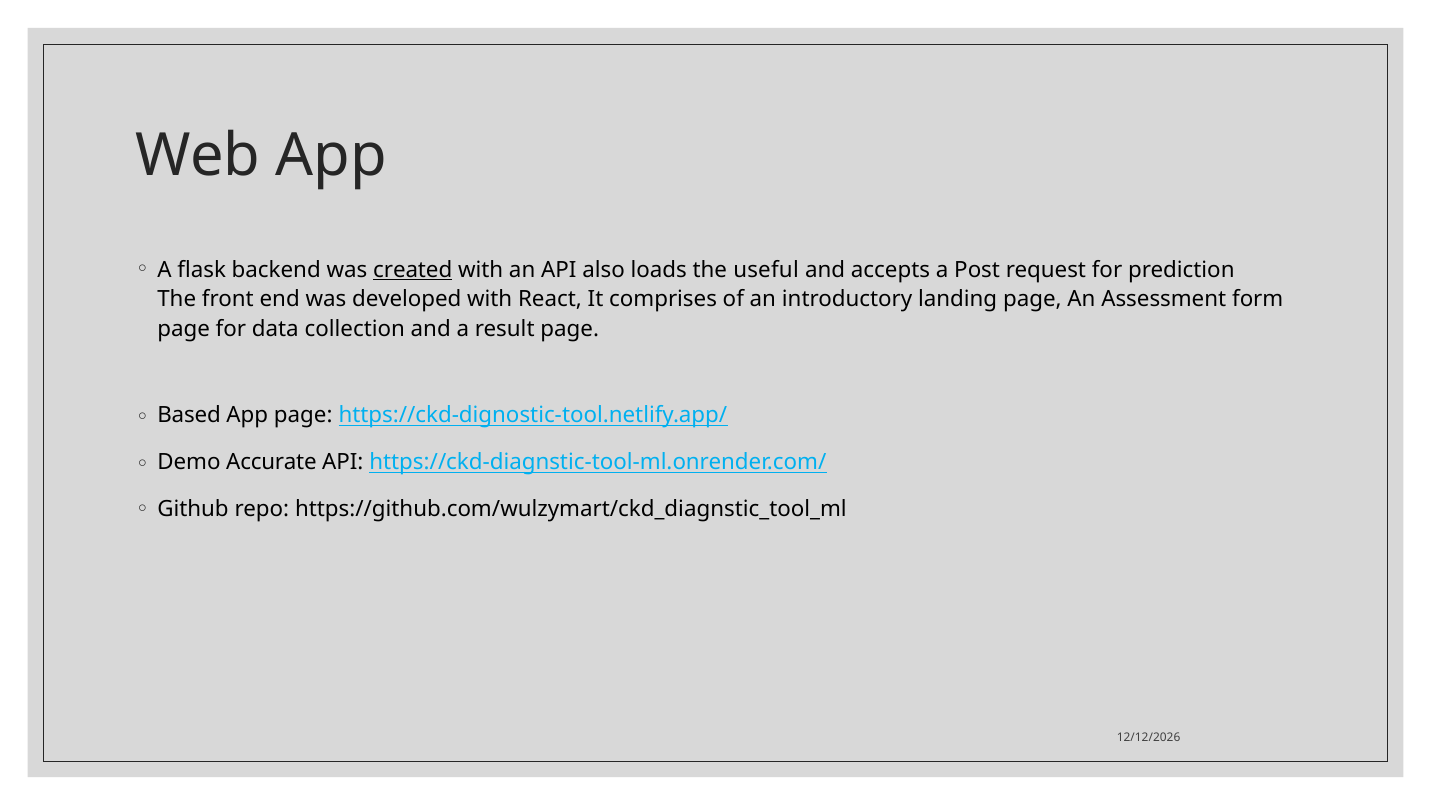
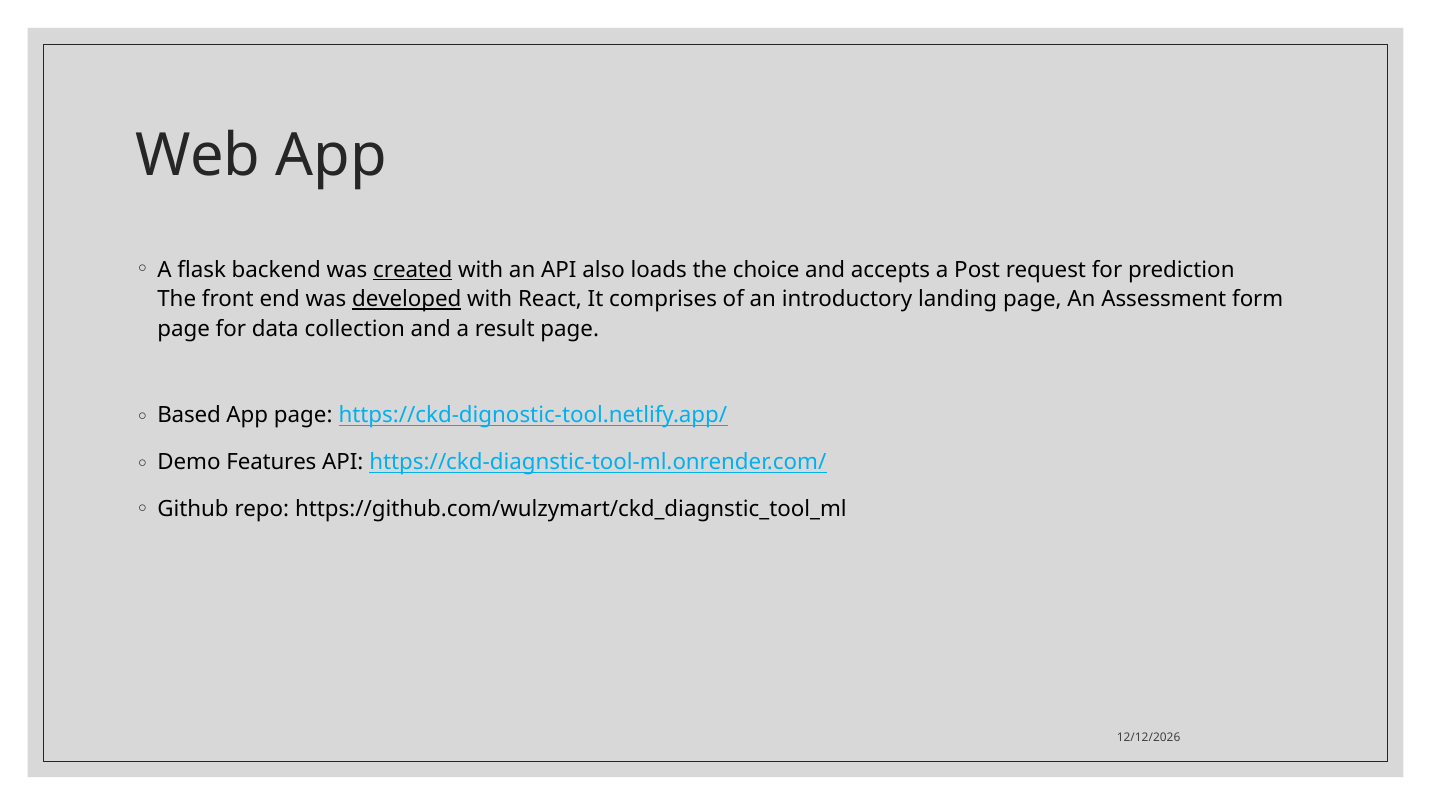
useful: useful -> choice (766, 270)
developed underline: none -> present (407, 299)
Accurate: Accurate -> Features (271, 462)
